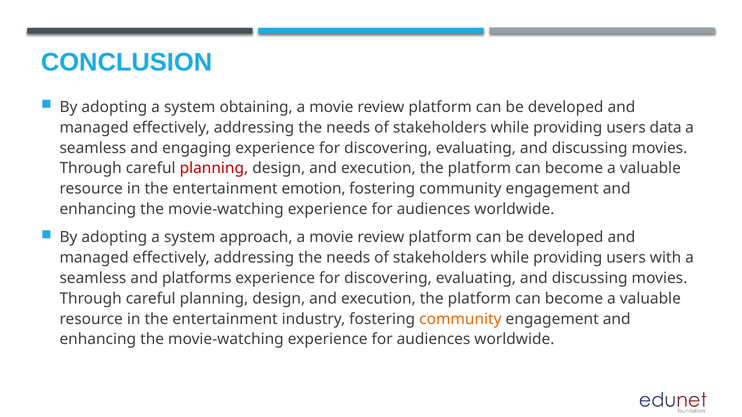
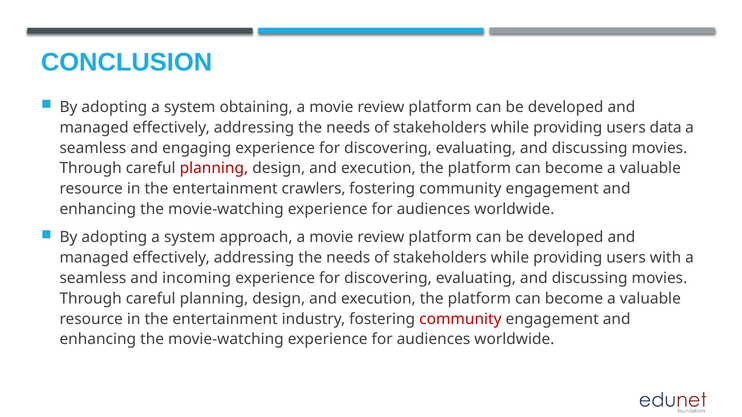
emotion: emotion -> crawlers (314, 189)
platforms: platforms -> incoming (197, 278)
community colour: orange -> red (460, 319)
